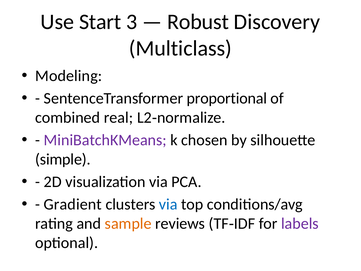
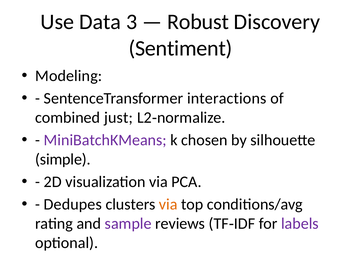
Start: Start -> Data (100, 22)
Multiclass: Multiclass -> Sentiment (181, 48)
proportional: proportional -> interactions (227, 98)
combined real: real -> just (118, 117)
Gradient: Gradient -> Dedupes (73, 204)
via colour: blue -> orange (168, 204)
sample colour: orange -> purple (128, 223)
